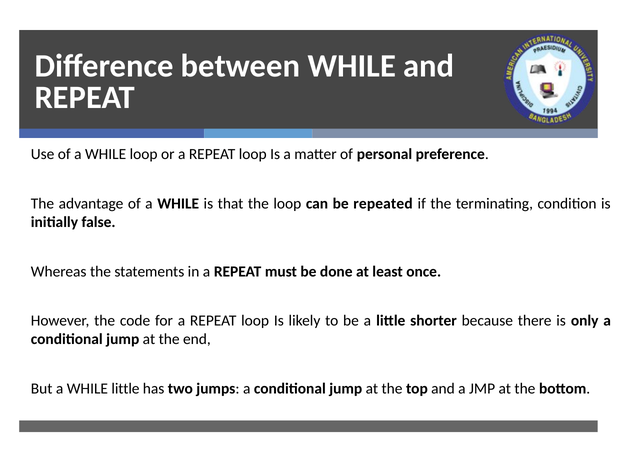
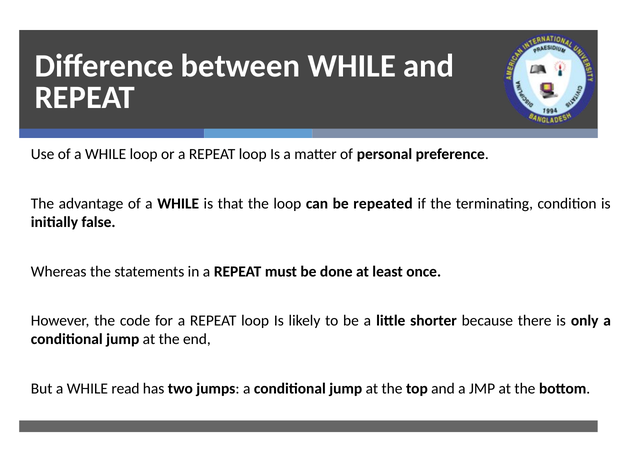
WHILE little: little -> read (125, 389)
